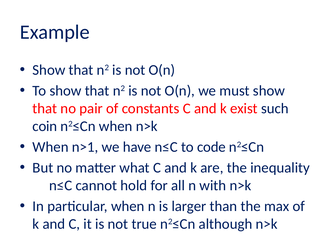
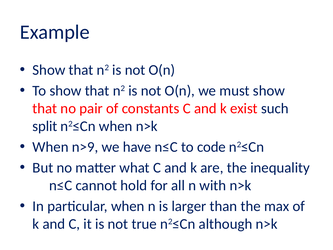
coin: coin -> split (45, 126)
n>1: n>1 -> n>9 (85, 147)
